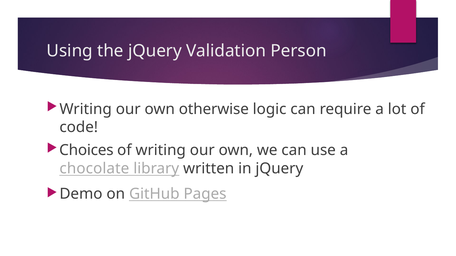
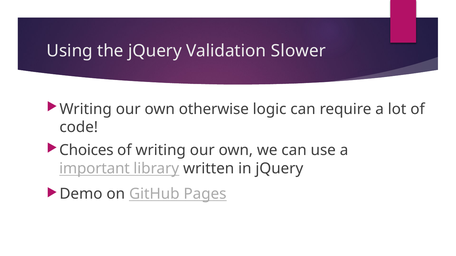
Person: Person -> Slower (298, 51)
chocolate: chocolate -> important (94, 169)
